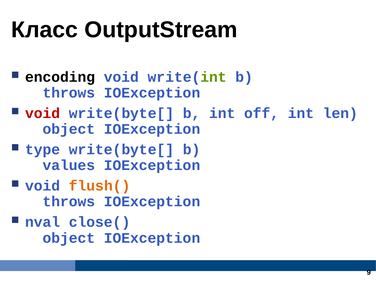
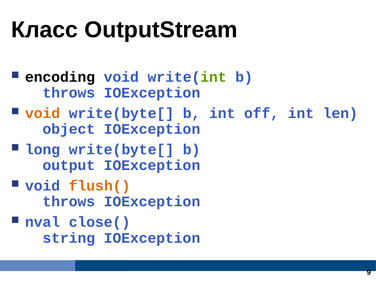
void colour: red -> orange (43, 113)
type: type -> long (43, 150)
values: values -> output (69, 165)
object: object -> string (69, 238)
